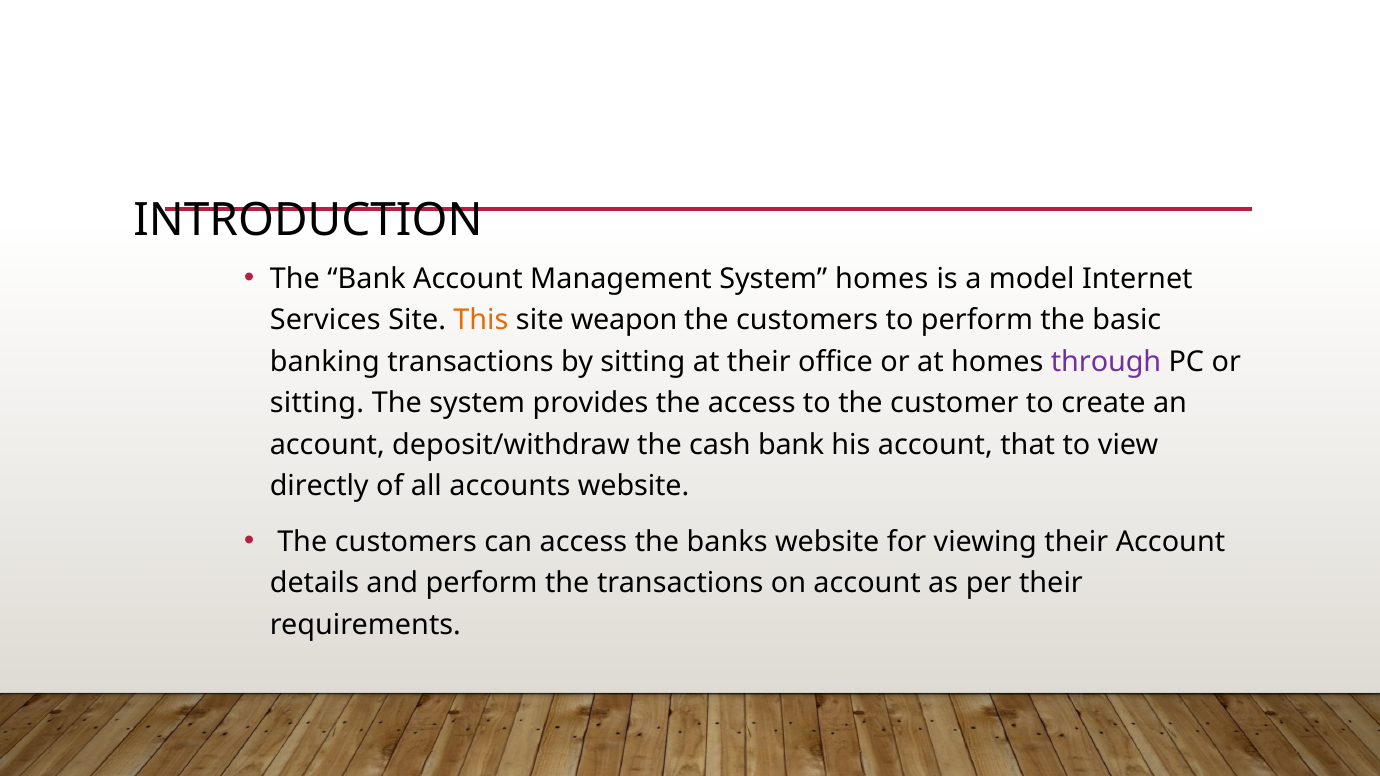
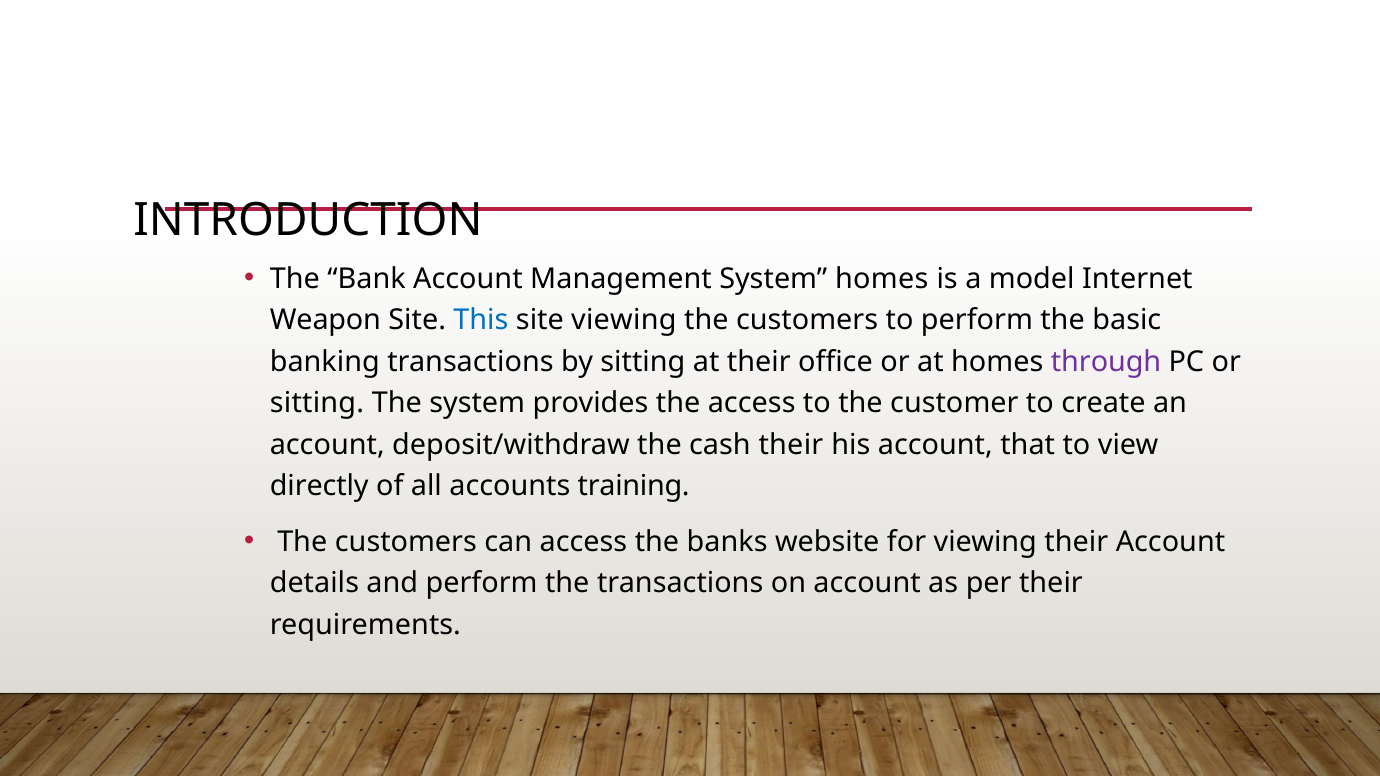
Services: Services -> Weapon (325, 321)
This colour: orange -> blue (481, 321)
site weapon: weapon -> viewing (624, 321)
cash bank: bank -> their (791, 445)
accounts website: website -> training (634, 486)
